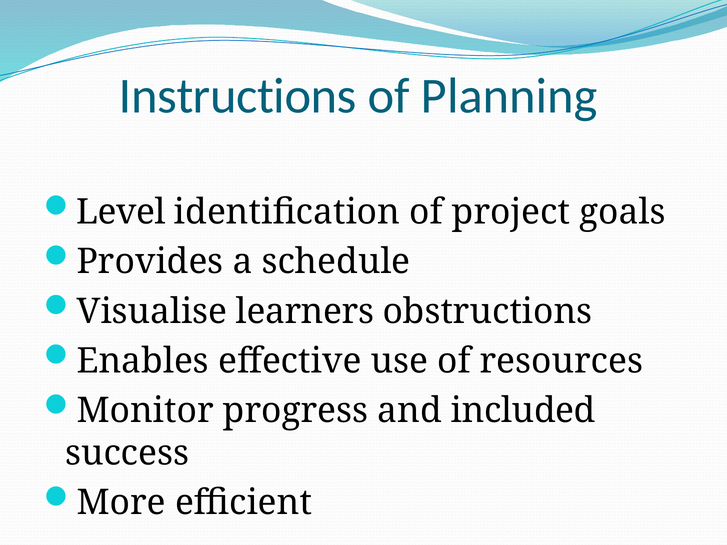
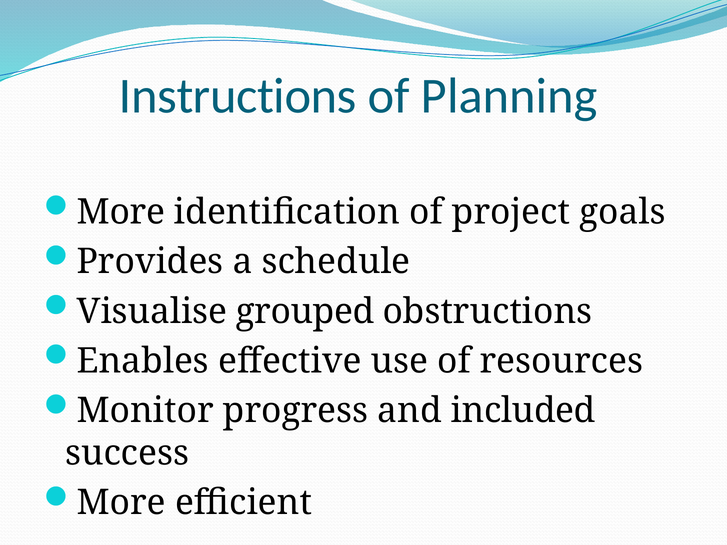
Level: Level -> More (121, 212)
learners: learners -> grouped (305, 312)
